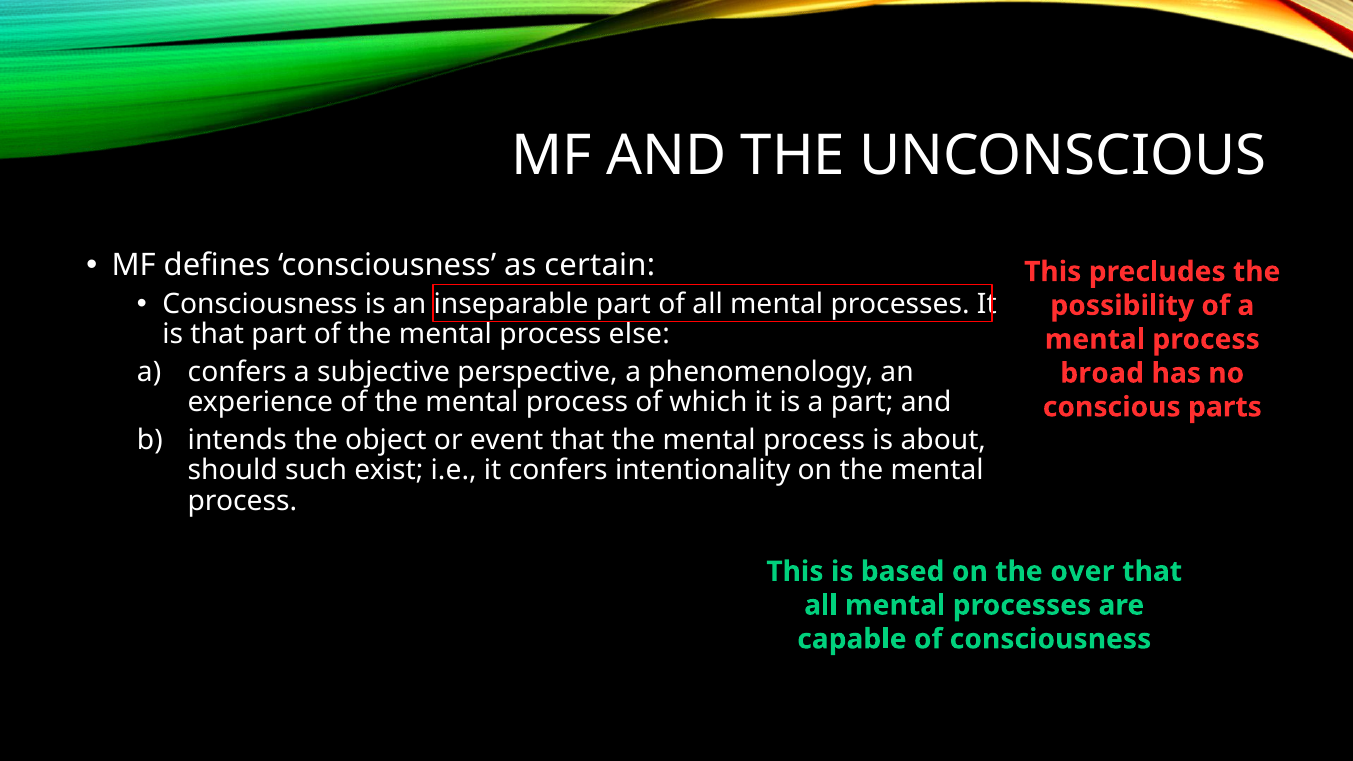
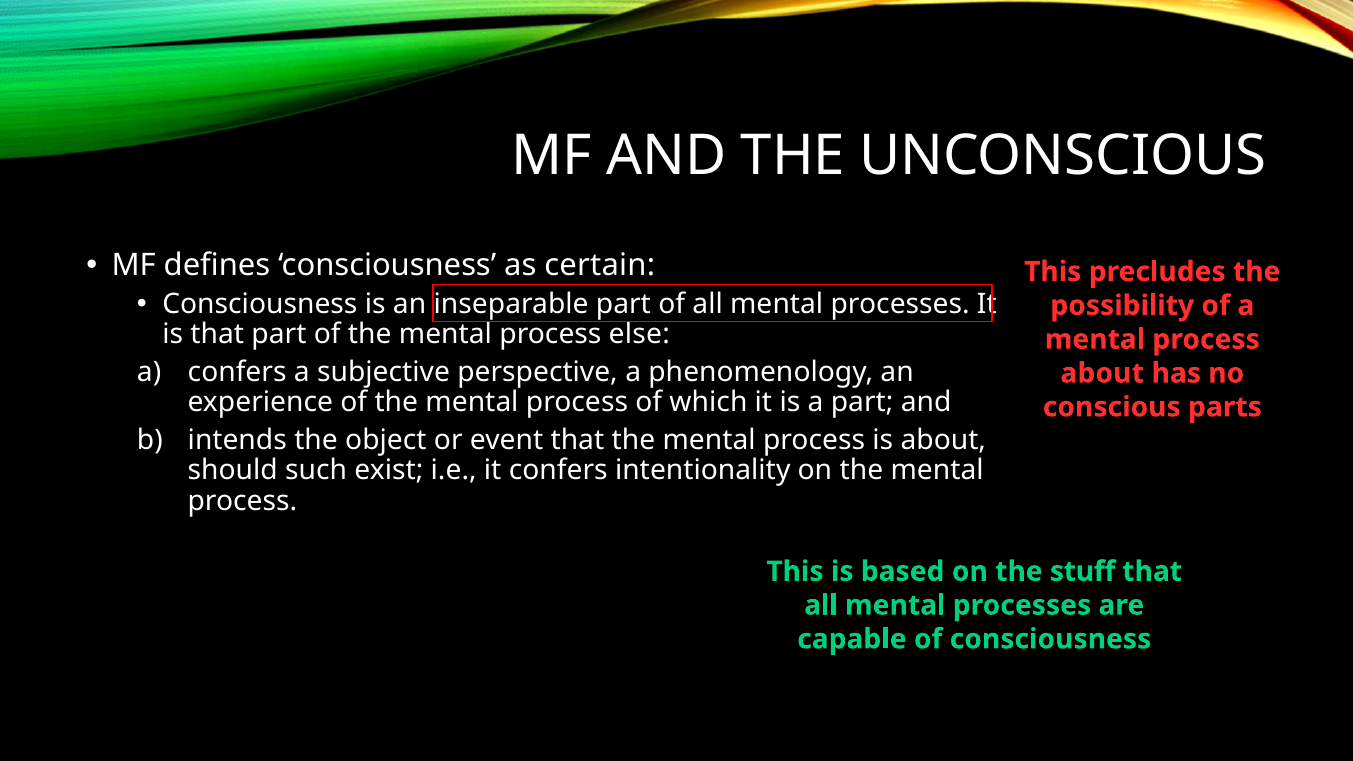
broad: broad -> about (1102, 373)
over: over -> stuff (1083, 571)
